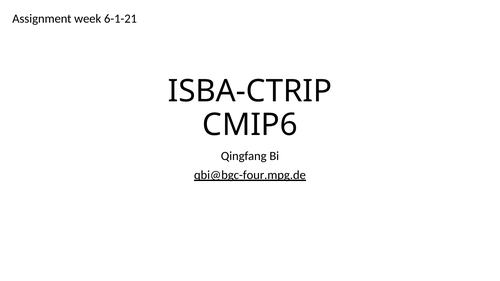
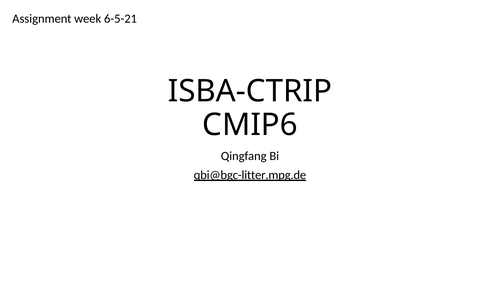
6-1-21: 6-1-21 -> 6-5-21 (121, 19)
qbi@bgc-four.mpg.de: qbi@bgc-four.mpg.de -> qbi@bgc-litter.mpg.de (250, 175)
